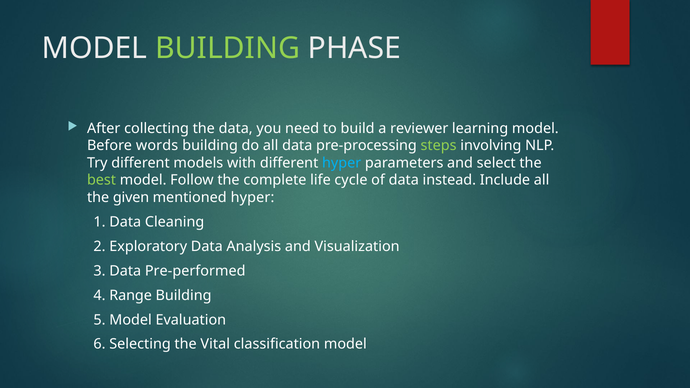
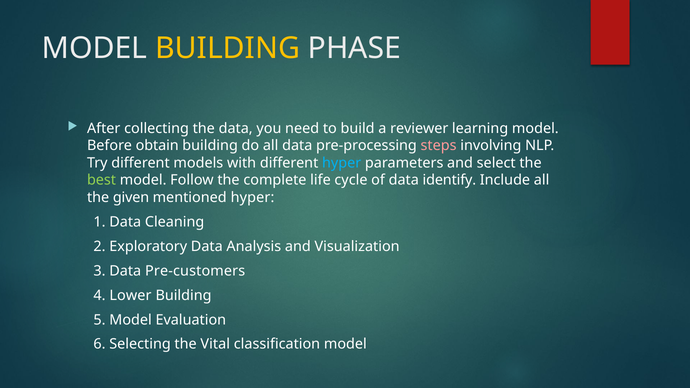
BUILDING colour: light green -> yellow (228, 48)
words: words -> obtain (157, 146)
steps colour: light green -> pink (439, 146)
instead: instead -> identify (449, 180)
Pre-performed: Pre-performed -> Pre-customers (195, 271)
Range: Range -> Lower (130, 295)
